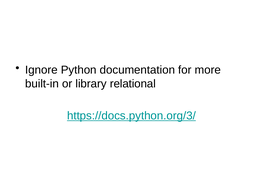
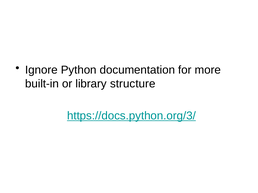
relational: relational -> structure (133, 84)
